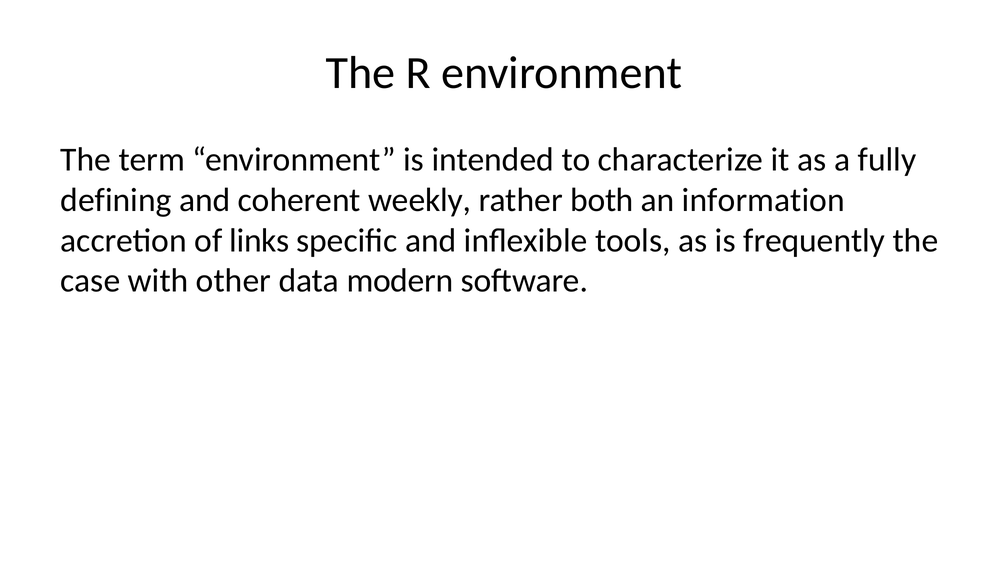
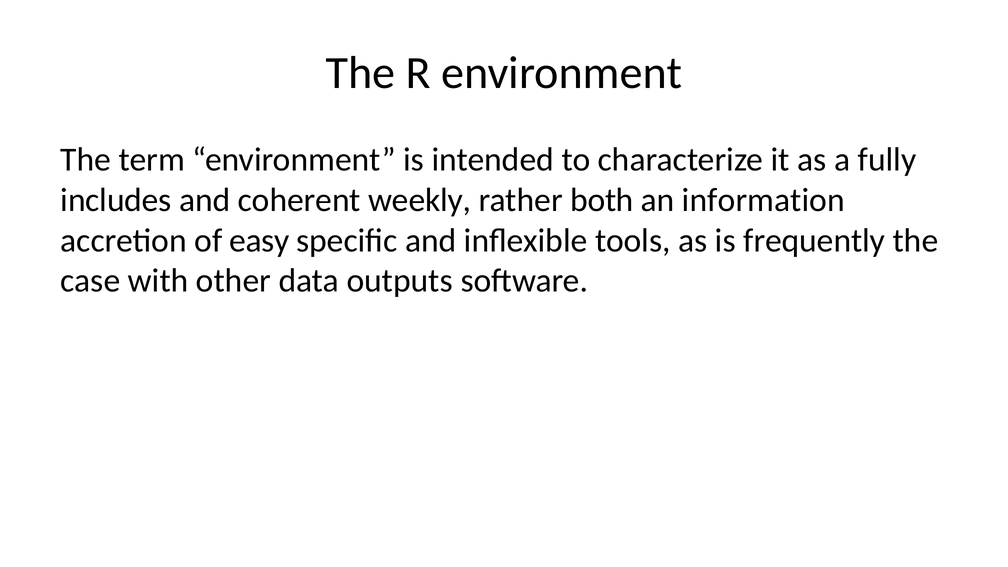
defining: defining -> includes (116, 200)
links: links -> easy (259, 241)
modern: modern -> outputs (400, 281)
